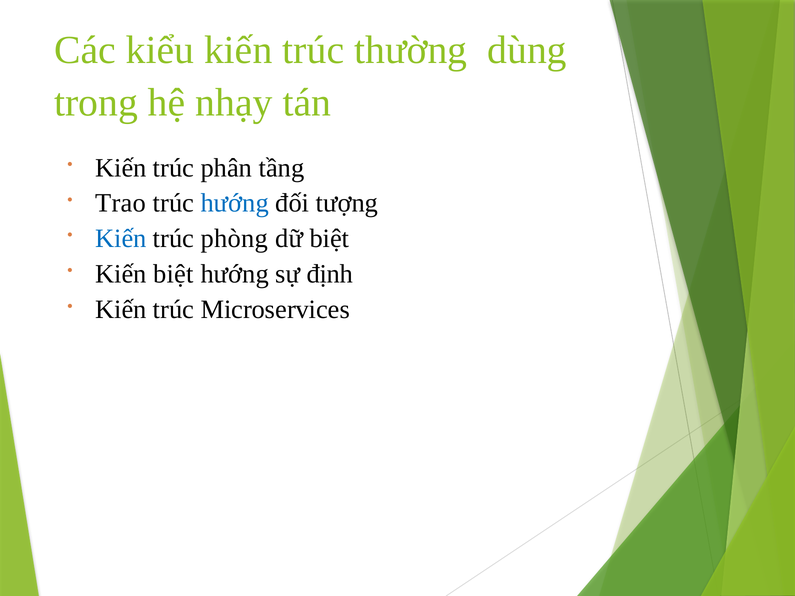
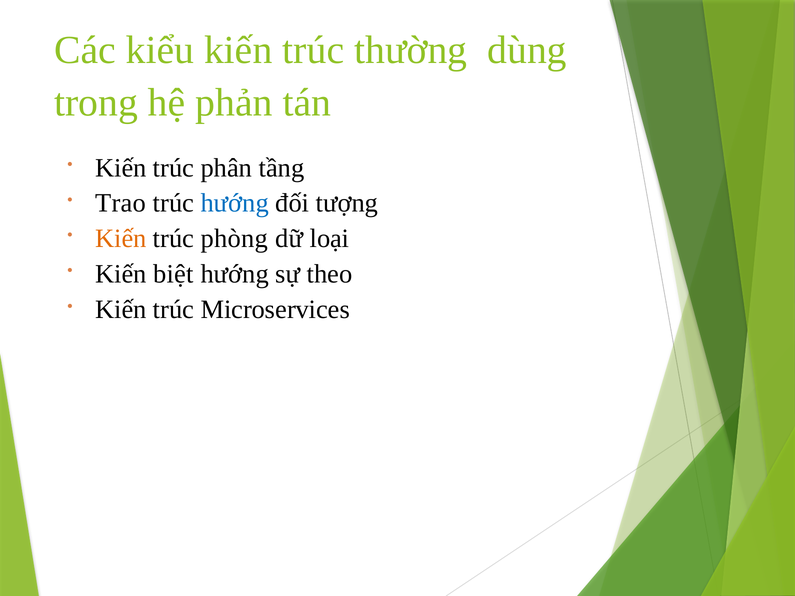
nhạy: nhạy -> phản (234, 103)
Kiến colour: blue -> orange (121, 239)
dữ biệt: biệt -> loại (330, 239)
định: định -> theo (330, 274)
